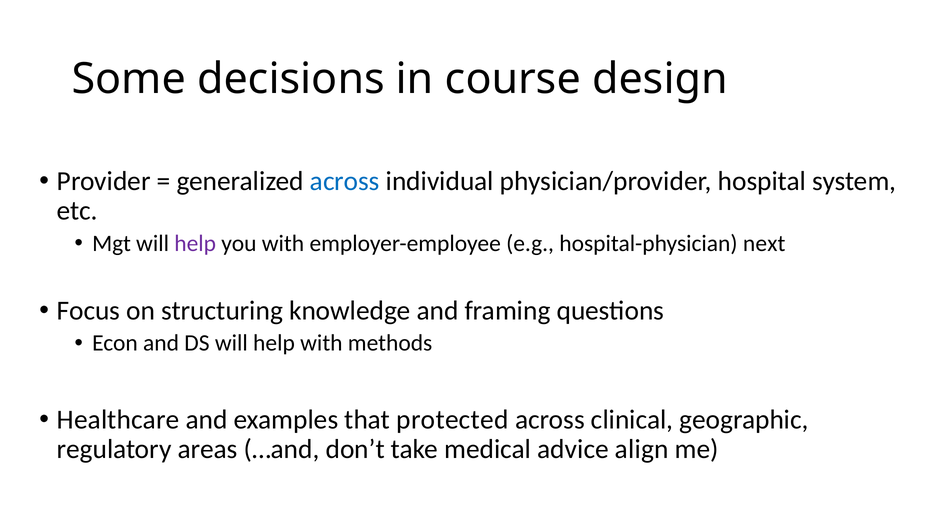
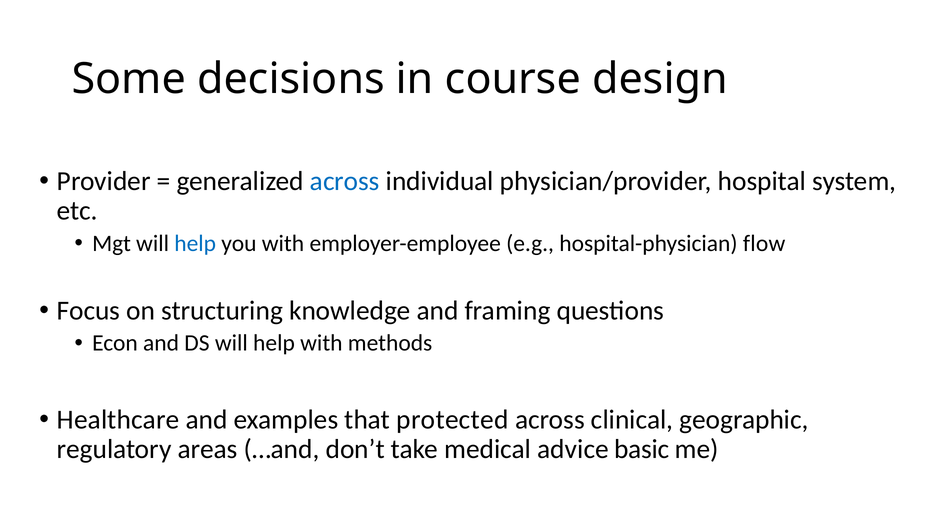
help colour: purple -> blue (195, 243)
next: next -> flow (764, 243)
align: align -> basic (642, 449)
